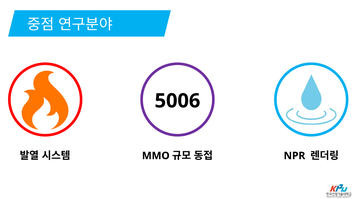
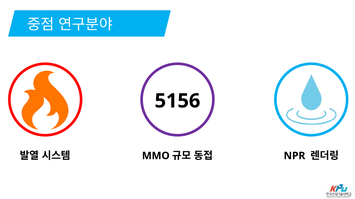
5006: 5006 -> 5156 (177, 101)
